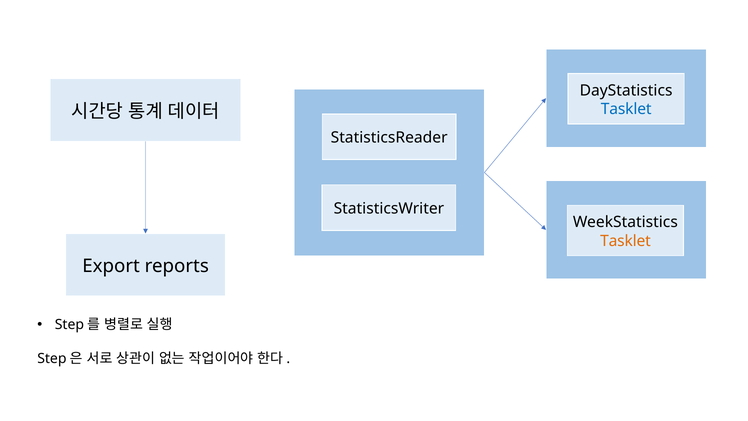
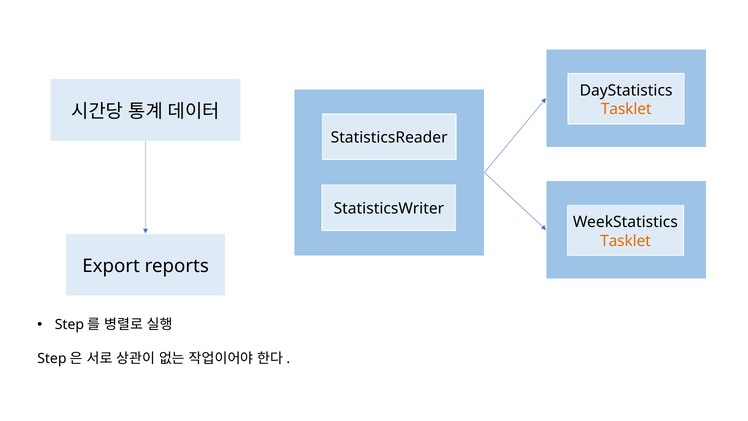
Tasklet colour: blue -> orange (626, 109)
